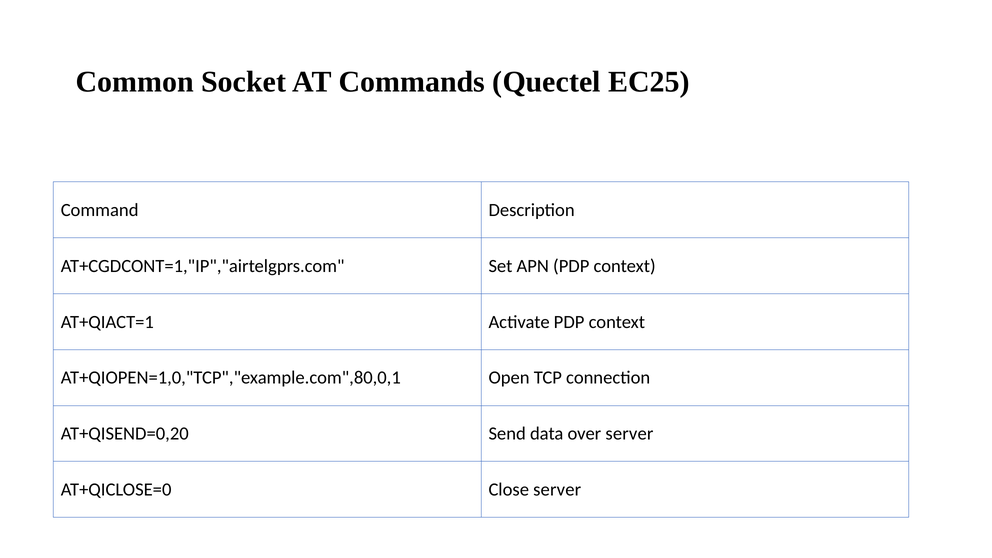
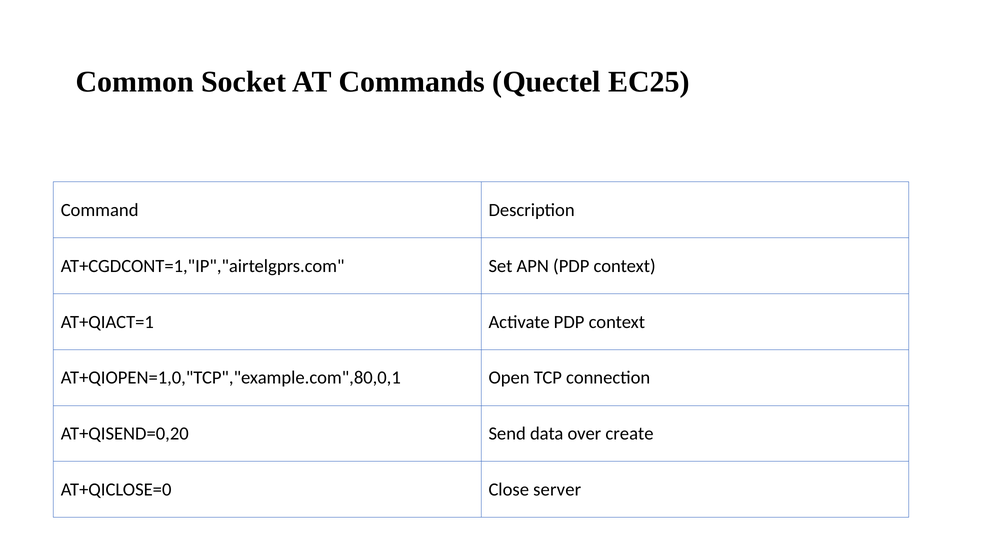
over server: server -> create (630, 434)
